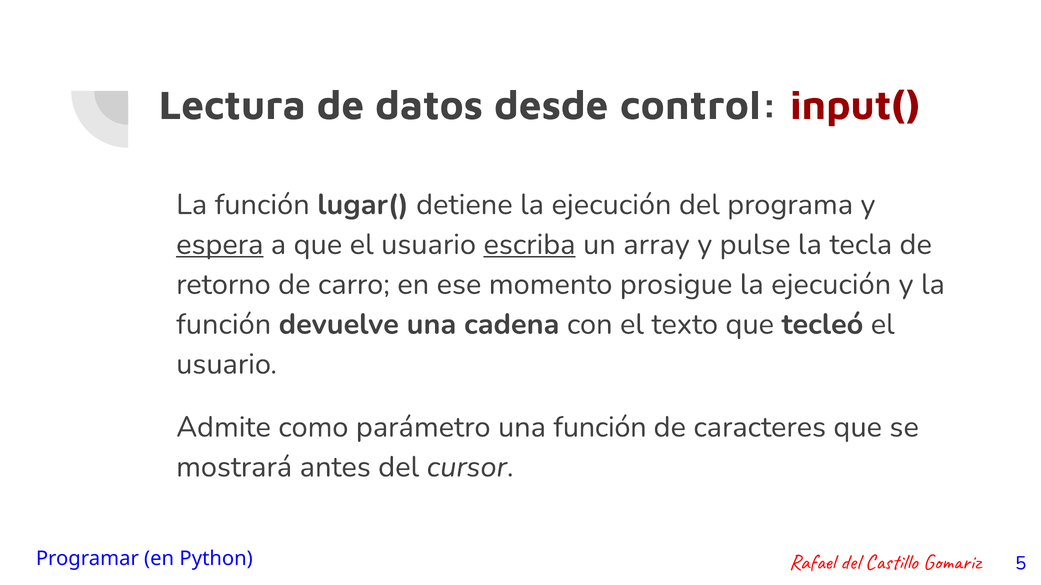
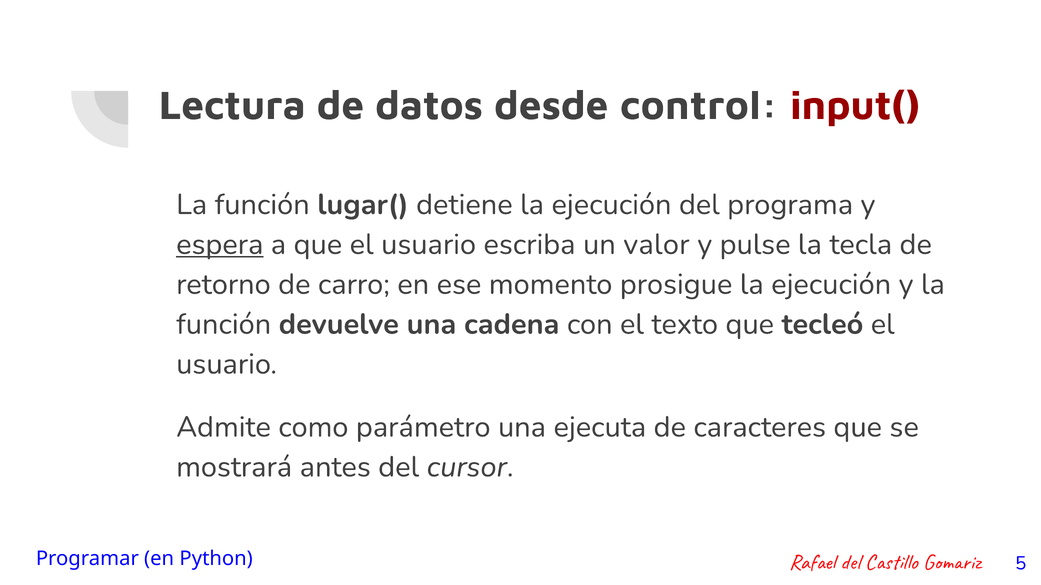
escriba underline: present -> none (529, 245)
array: array -> valor (656, 245)
una función: función -> ejecuta (600, 427)
